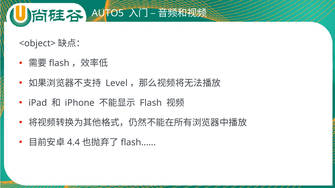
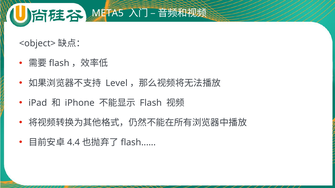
AUTO5: AUTO5 -> META5 (108, 13)
